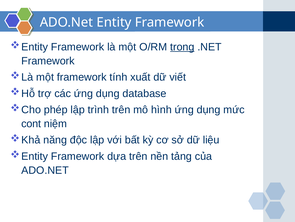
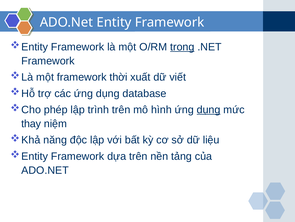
tính: tính -> thời (119, 77)
dụng underline: none -> present (209, 109)
cont: cont -> thay (31, 123)
